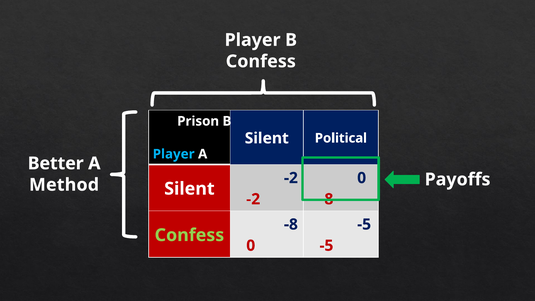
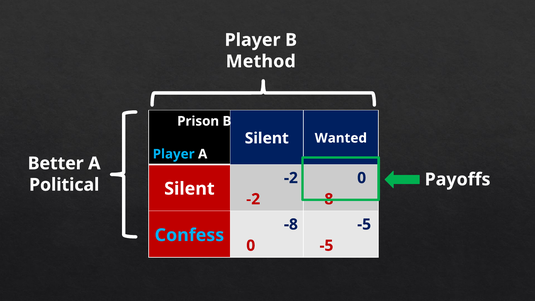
Confess: Confess -> Method (261, 61)
Political: Political -> Wanted (341, 138)
Method: Method -> Political (64, 185)
Confess colour: light green -> light blue (189, 235)
